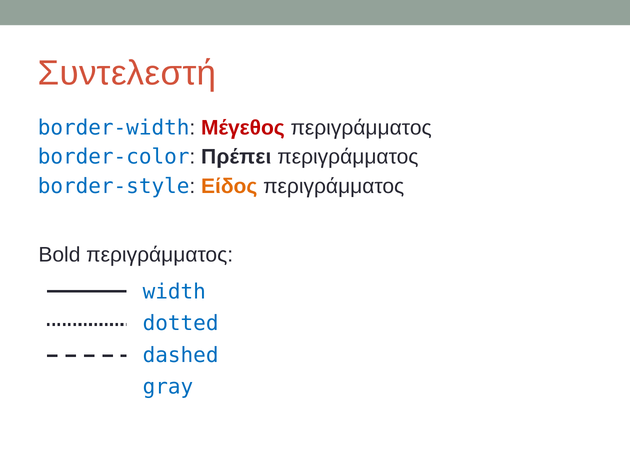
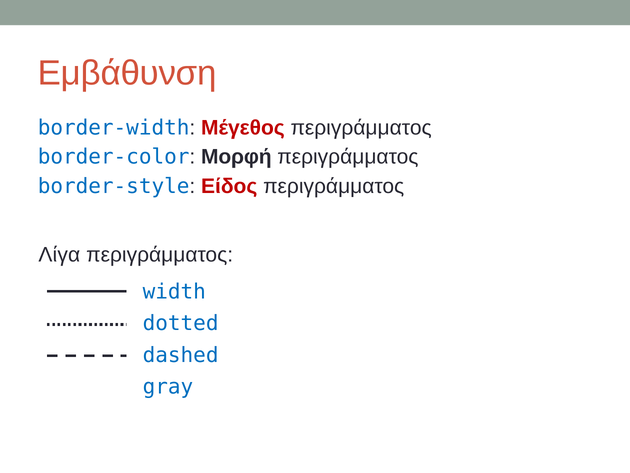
Συντελεστή: Συντελεστή -> Εμβάθυνση (127, 73)
Πρέπει: Πρέπει -> Μορφή (236, 157)
Είδος colour: orange -> red (229, 186)
Bold: Bold -> Λίγα (59, 254)
